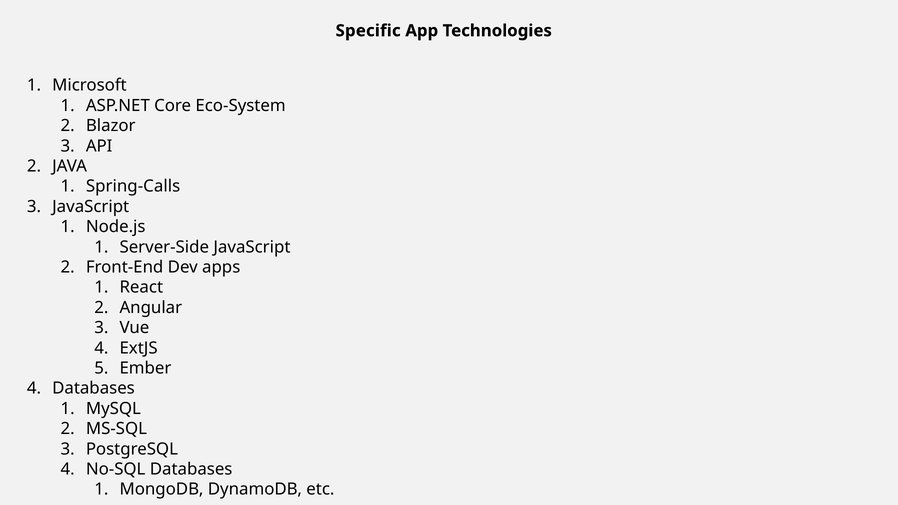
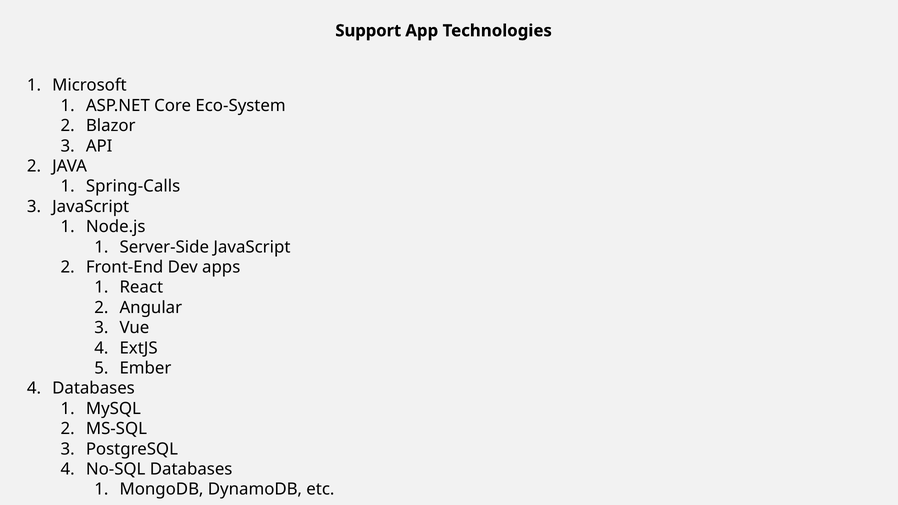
Specific: Specific -> Support (368, 31)
